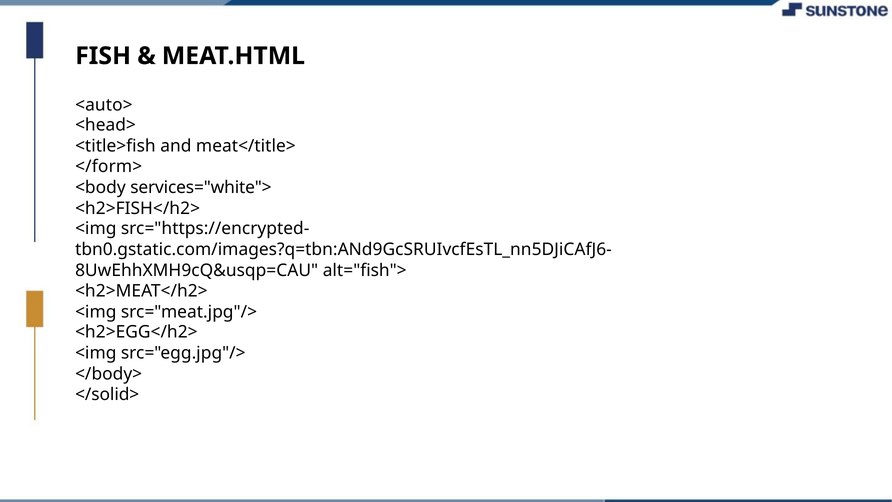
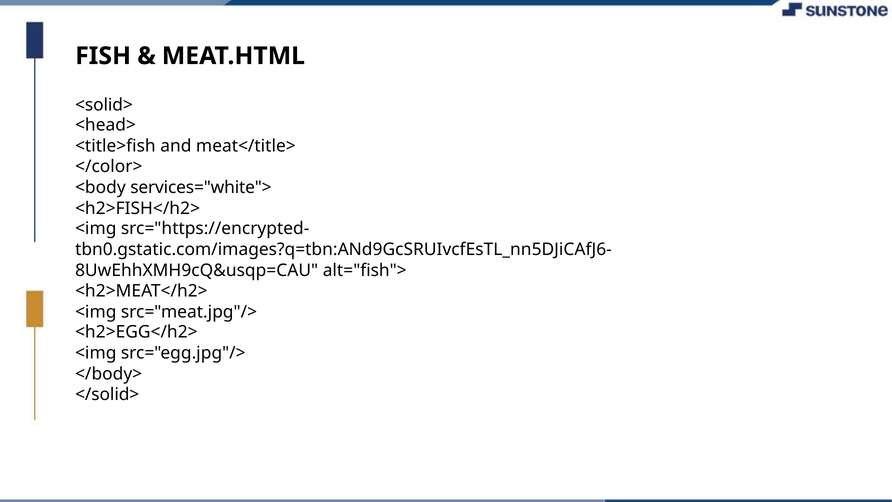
<auto>: <auto> -> <solid> (104, 105)
</form>: </form> -> </color> (109, 167)
